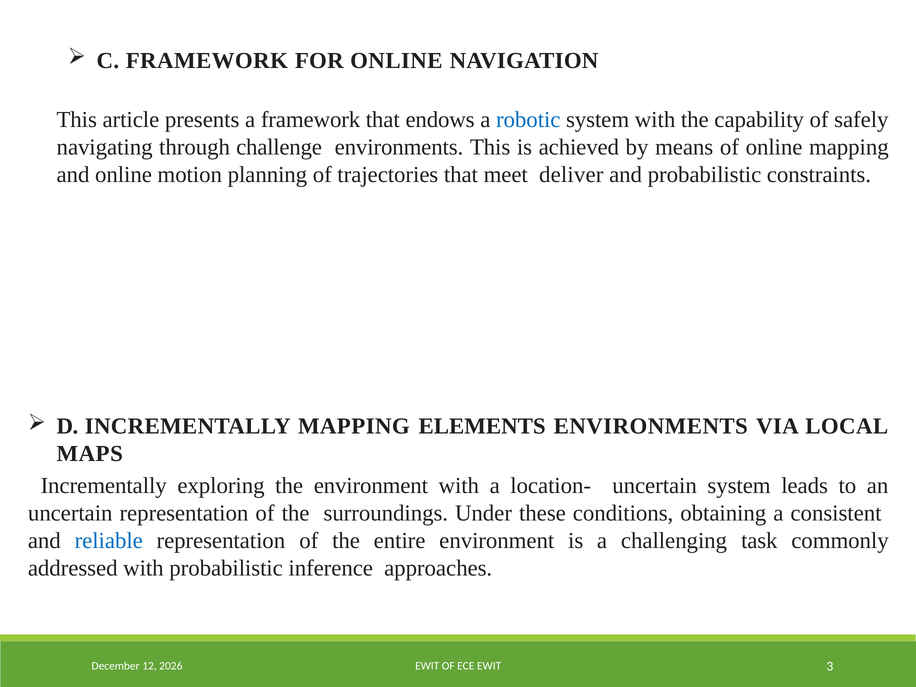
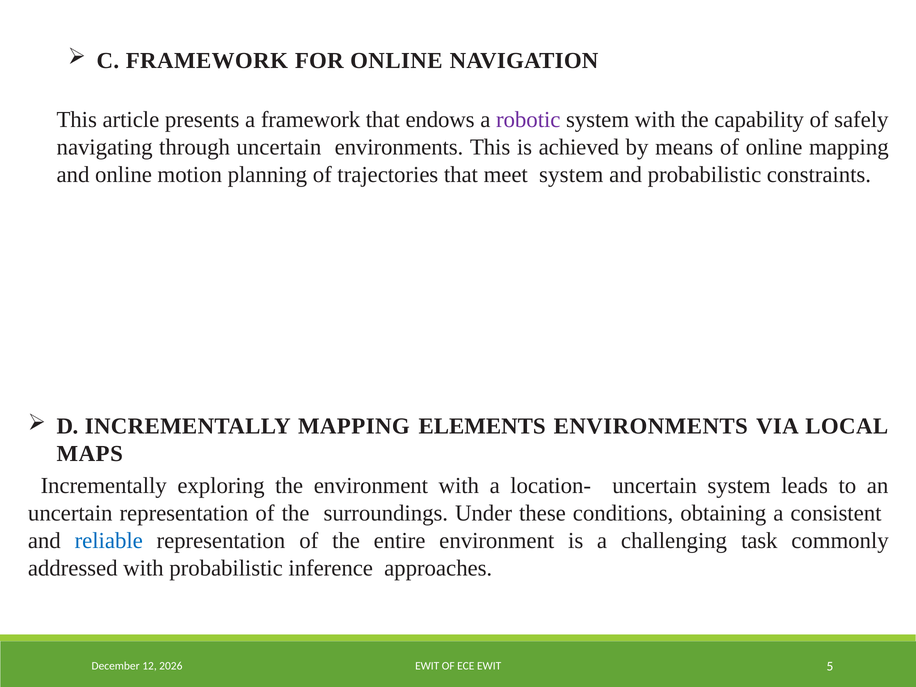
robotic colour: blue -> purple (528, 119)
through challenge: challenge -> uncertain (279, 147)
meet deliver: deliver -> system (571, 174)
3: 3 -> 5 (830, 666)
